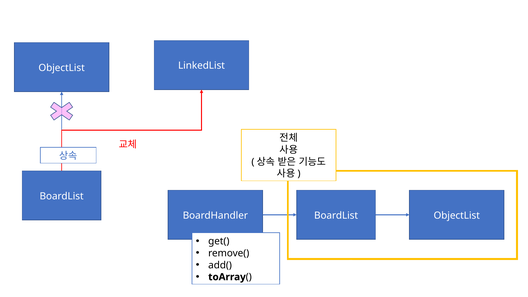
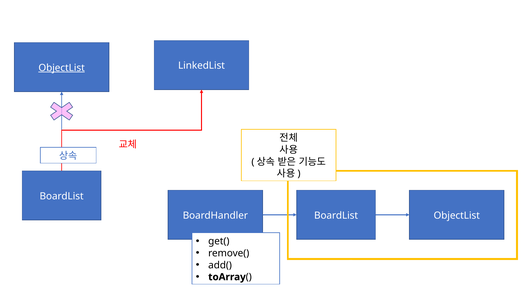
ObjectList underline: none -> present (62, 68)
